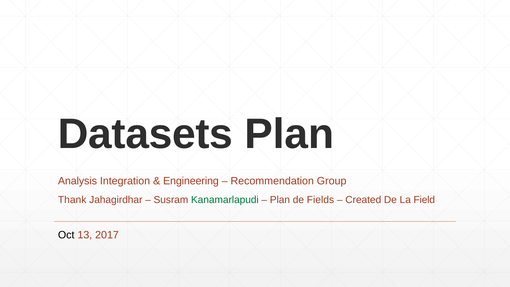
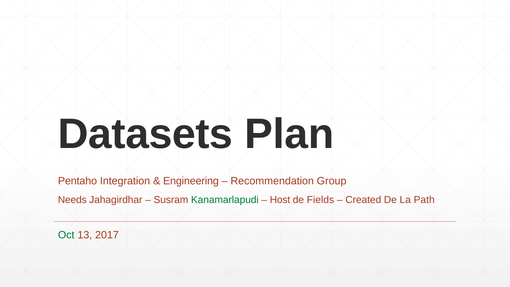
Analysis: Analysis -> Pentaho (77, 181)
Thank: Thank -> Needs (72, 200)
Plan: Plan -> Host (280, 200)
Field: Field -> Path (424, 200)
Oct colour: black -> green (66, 235)
